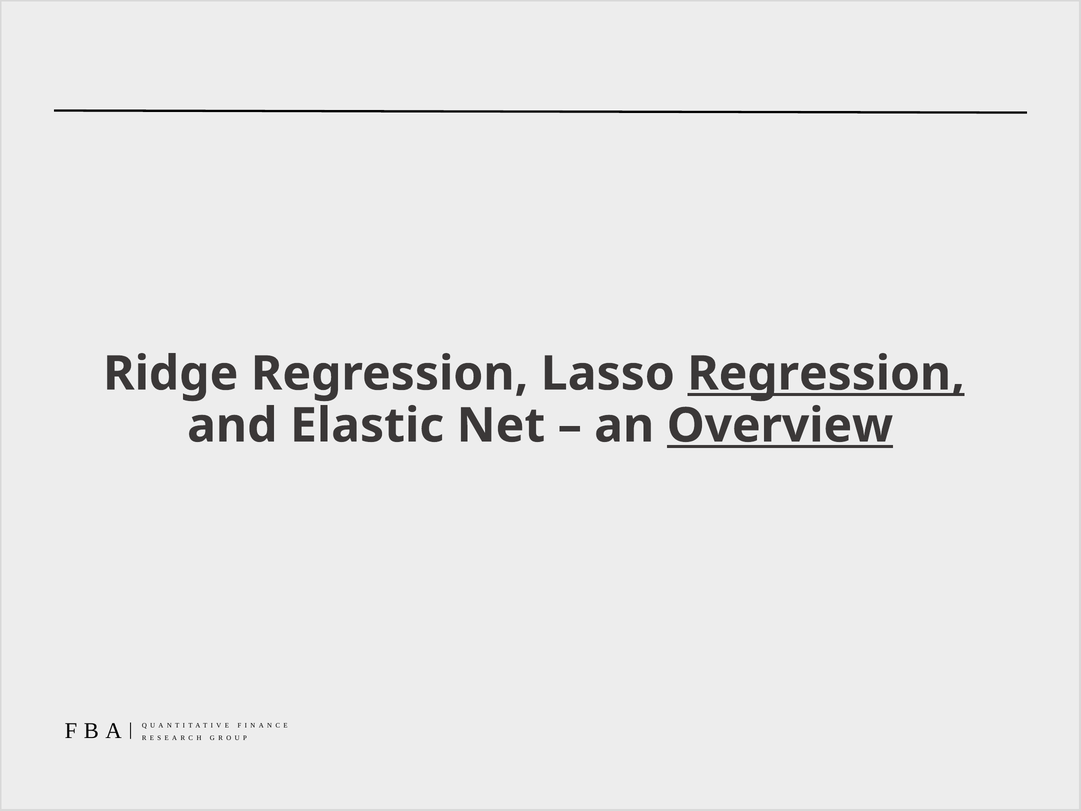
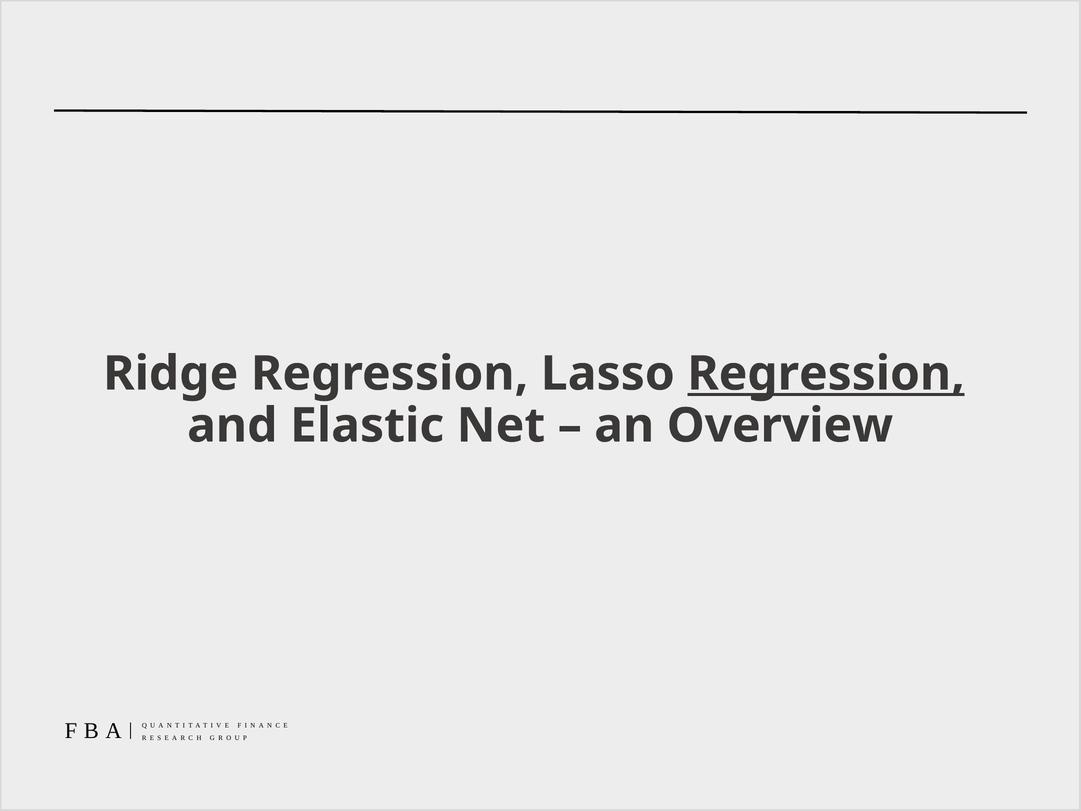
Overview underline: present -> none (780, 426)
